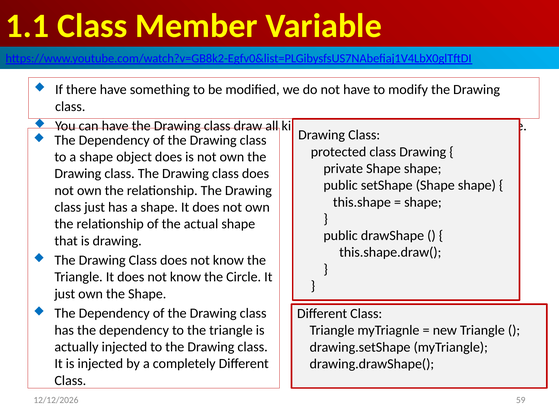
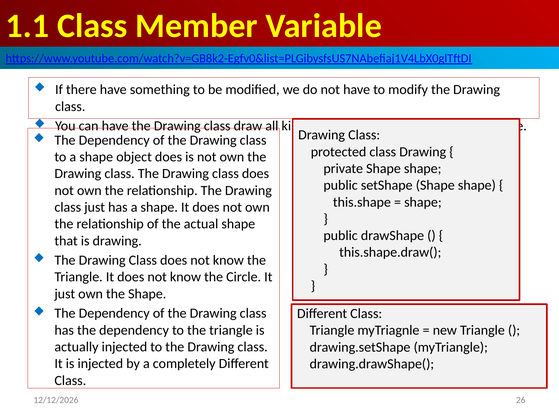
59: 59 -> 26 (521, 400)
